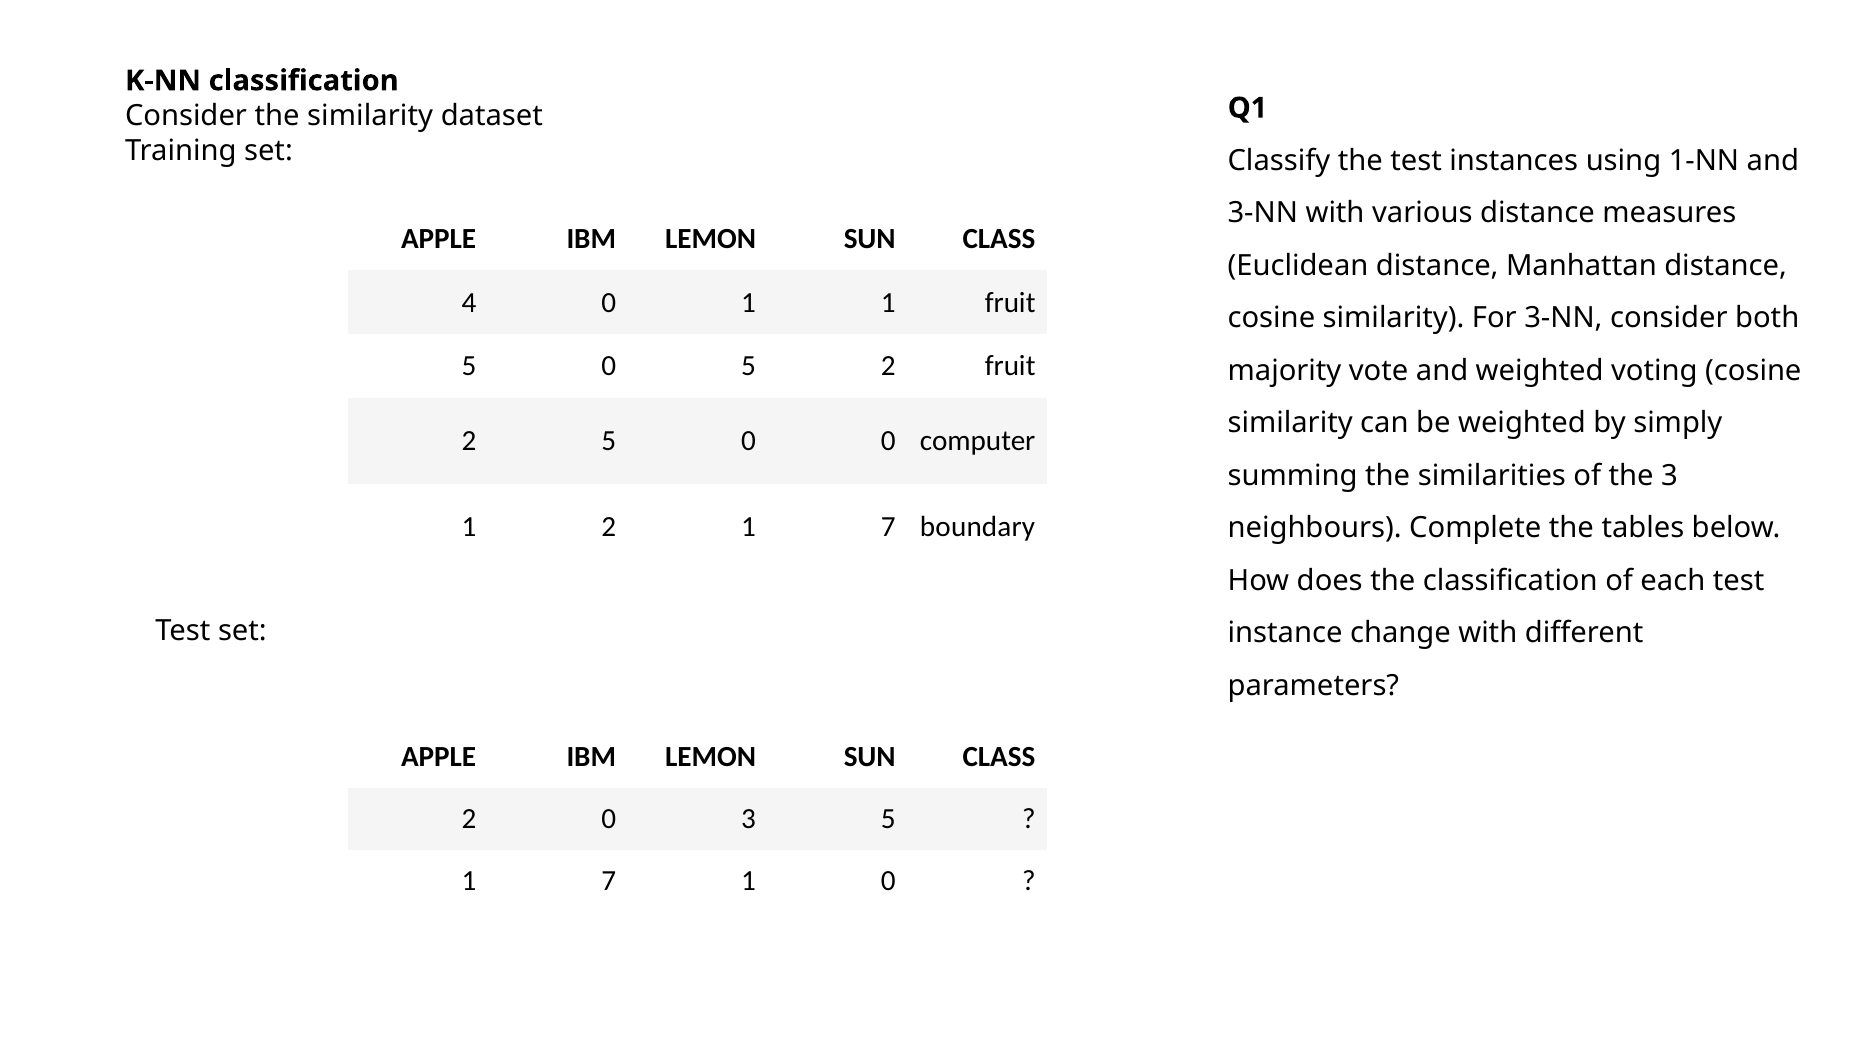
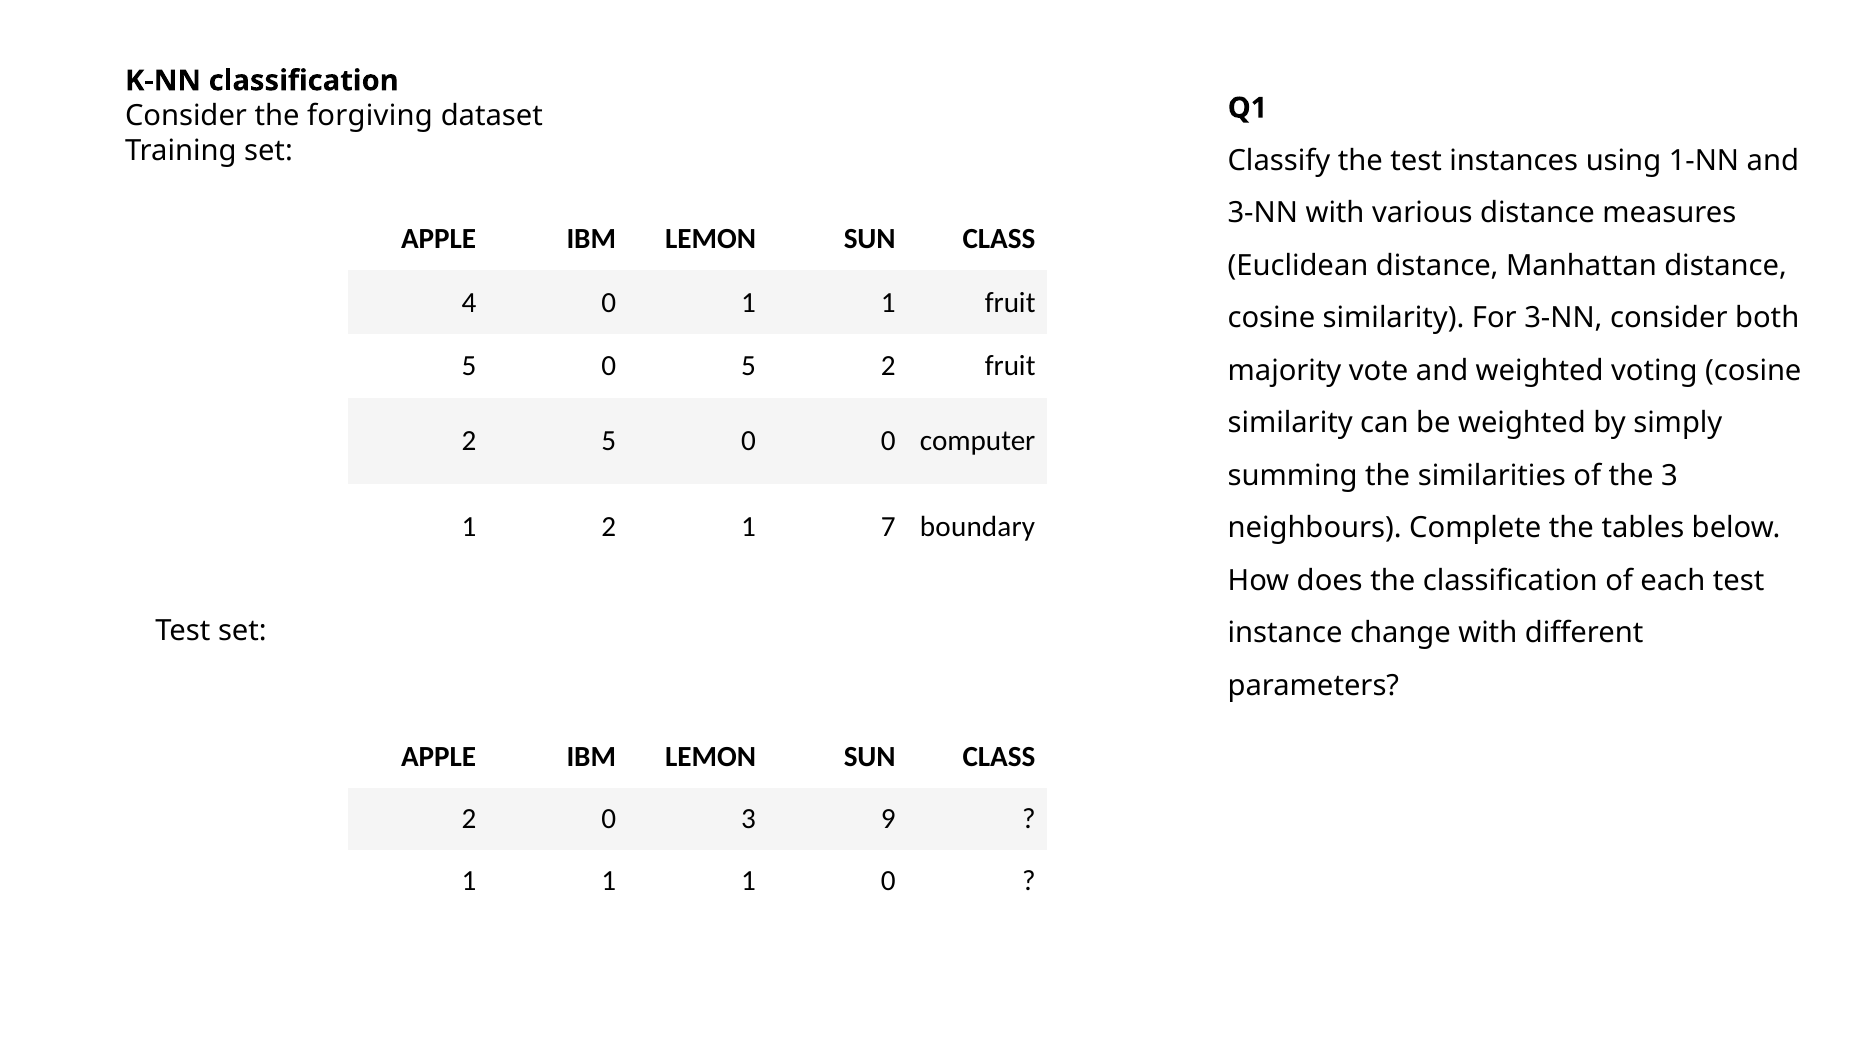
the similarity: similarity -> forgiving (370, 116)
3 5: 5 -> 9 (888, 819)
7: 7 -> 1 (609, 881)
